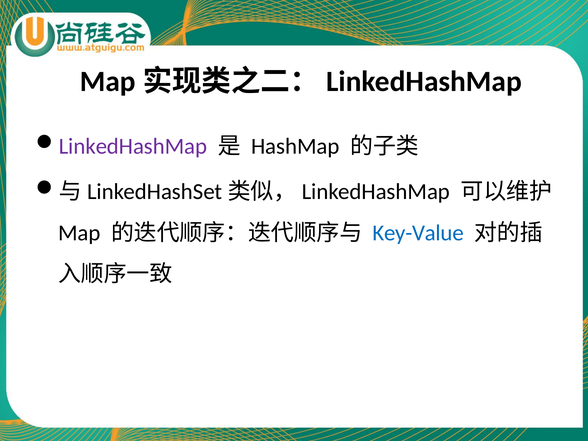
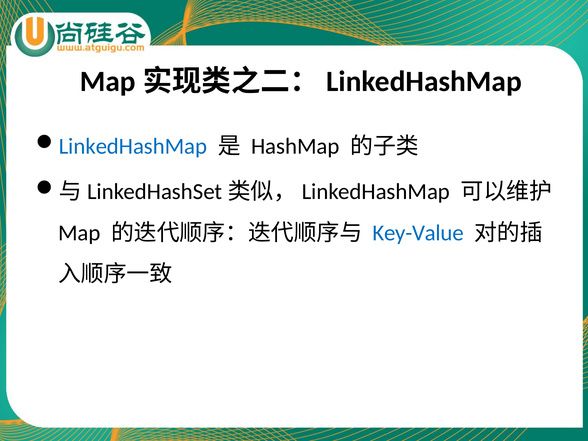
LinkedHashMap colour: purple -> blue (133, 146)
